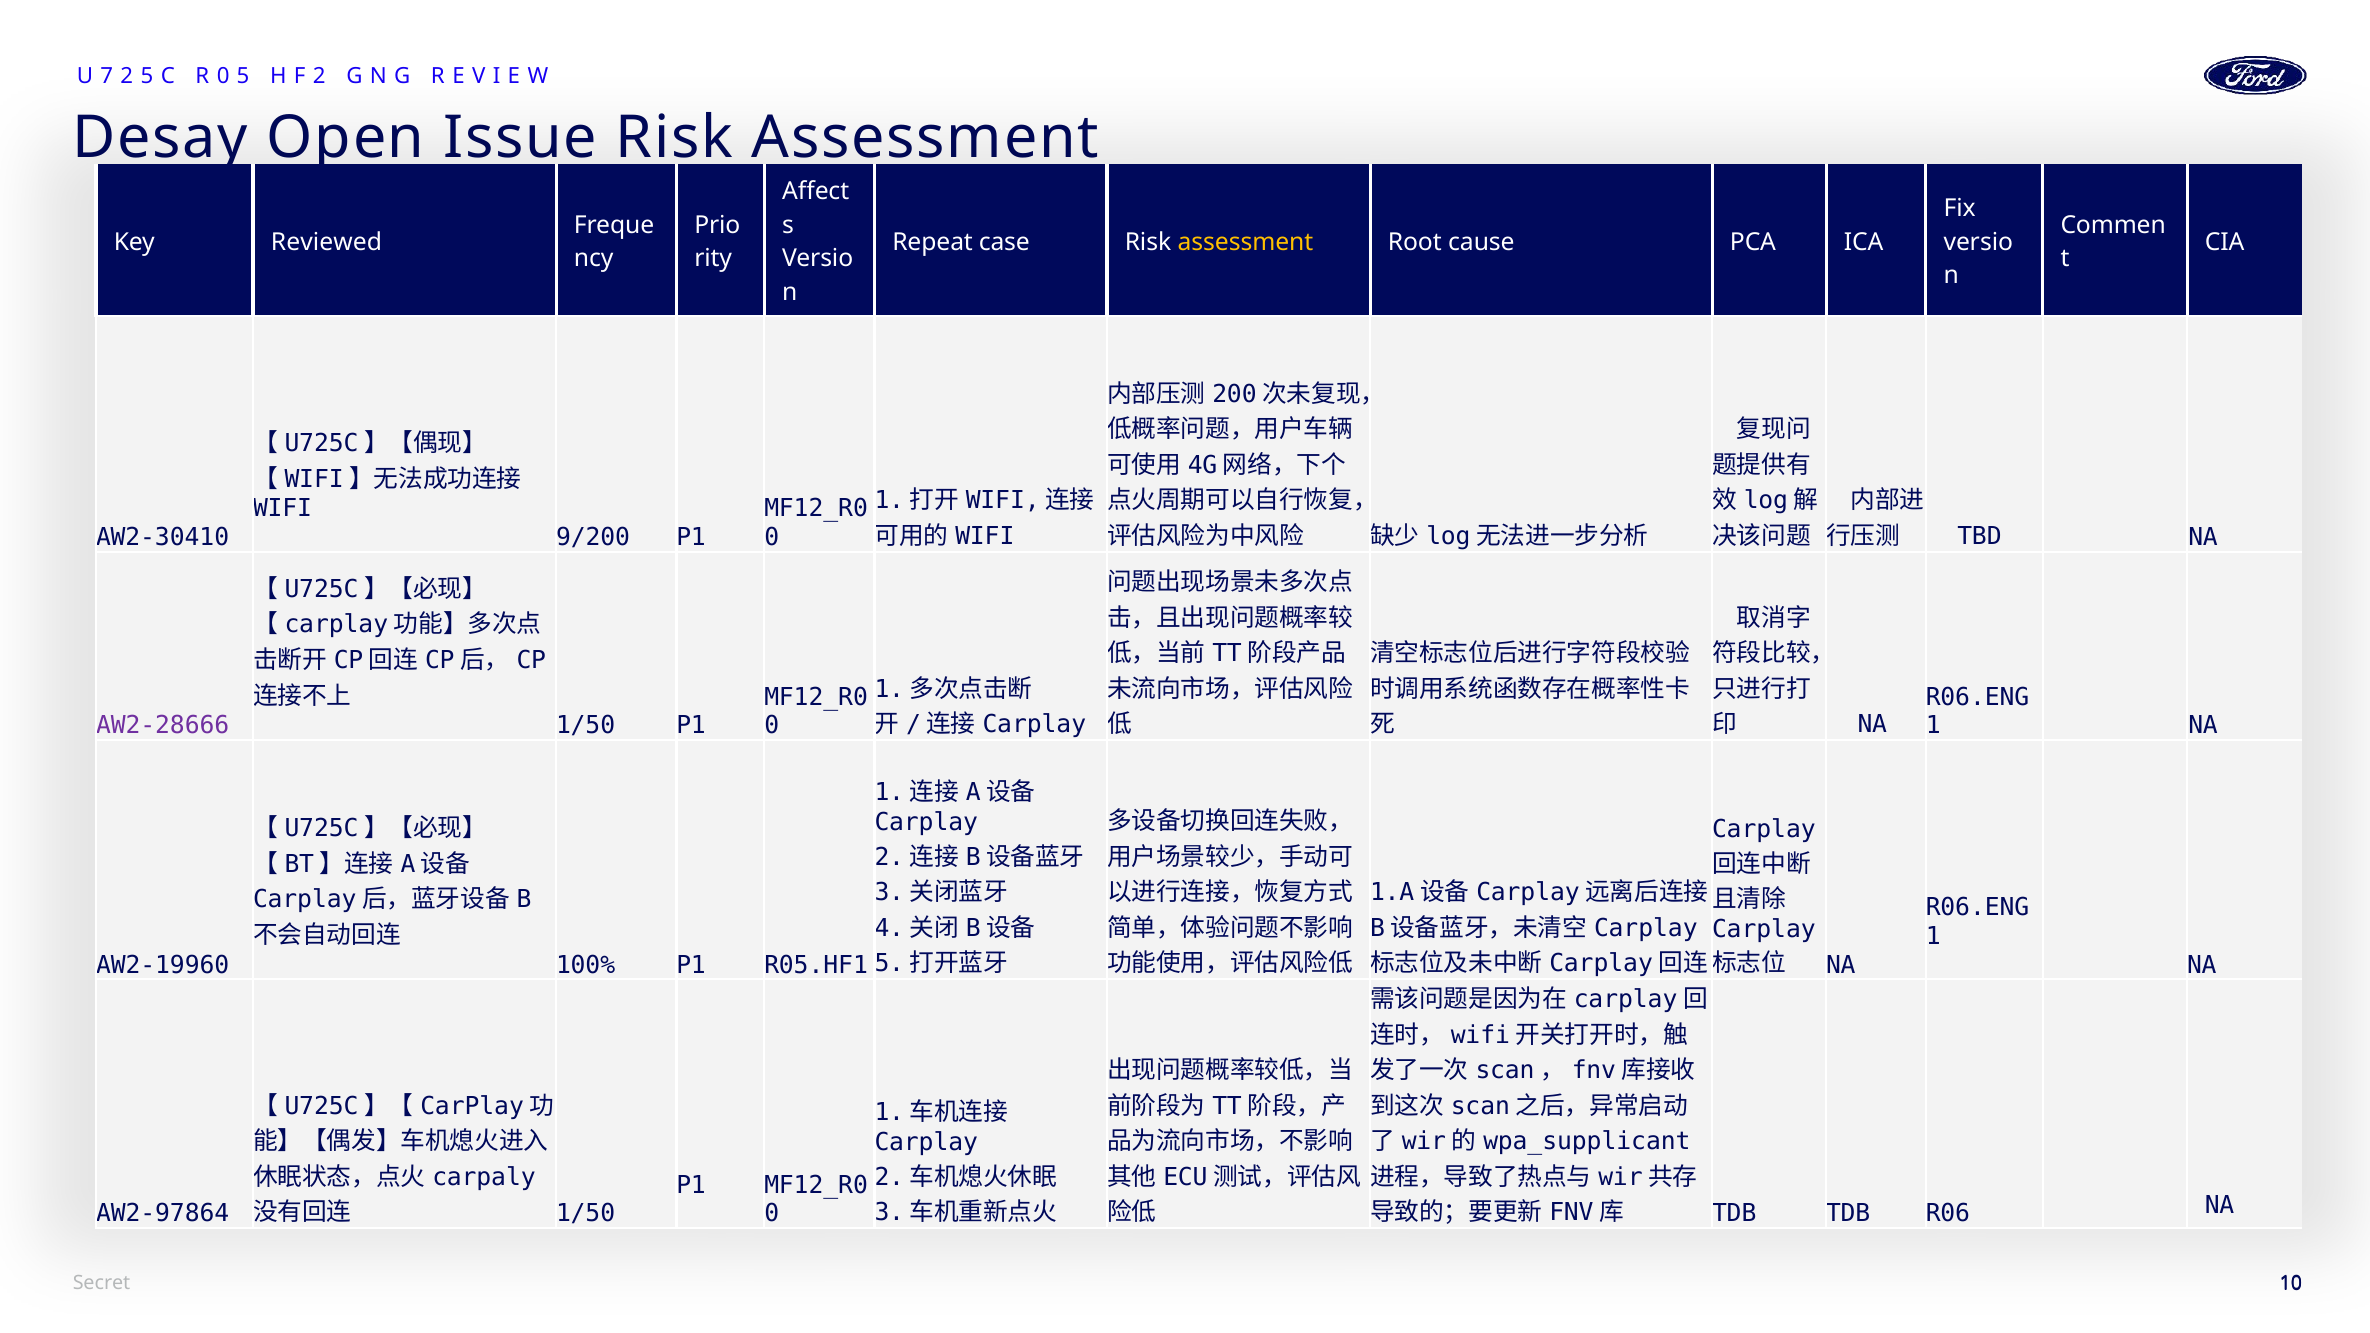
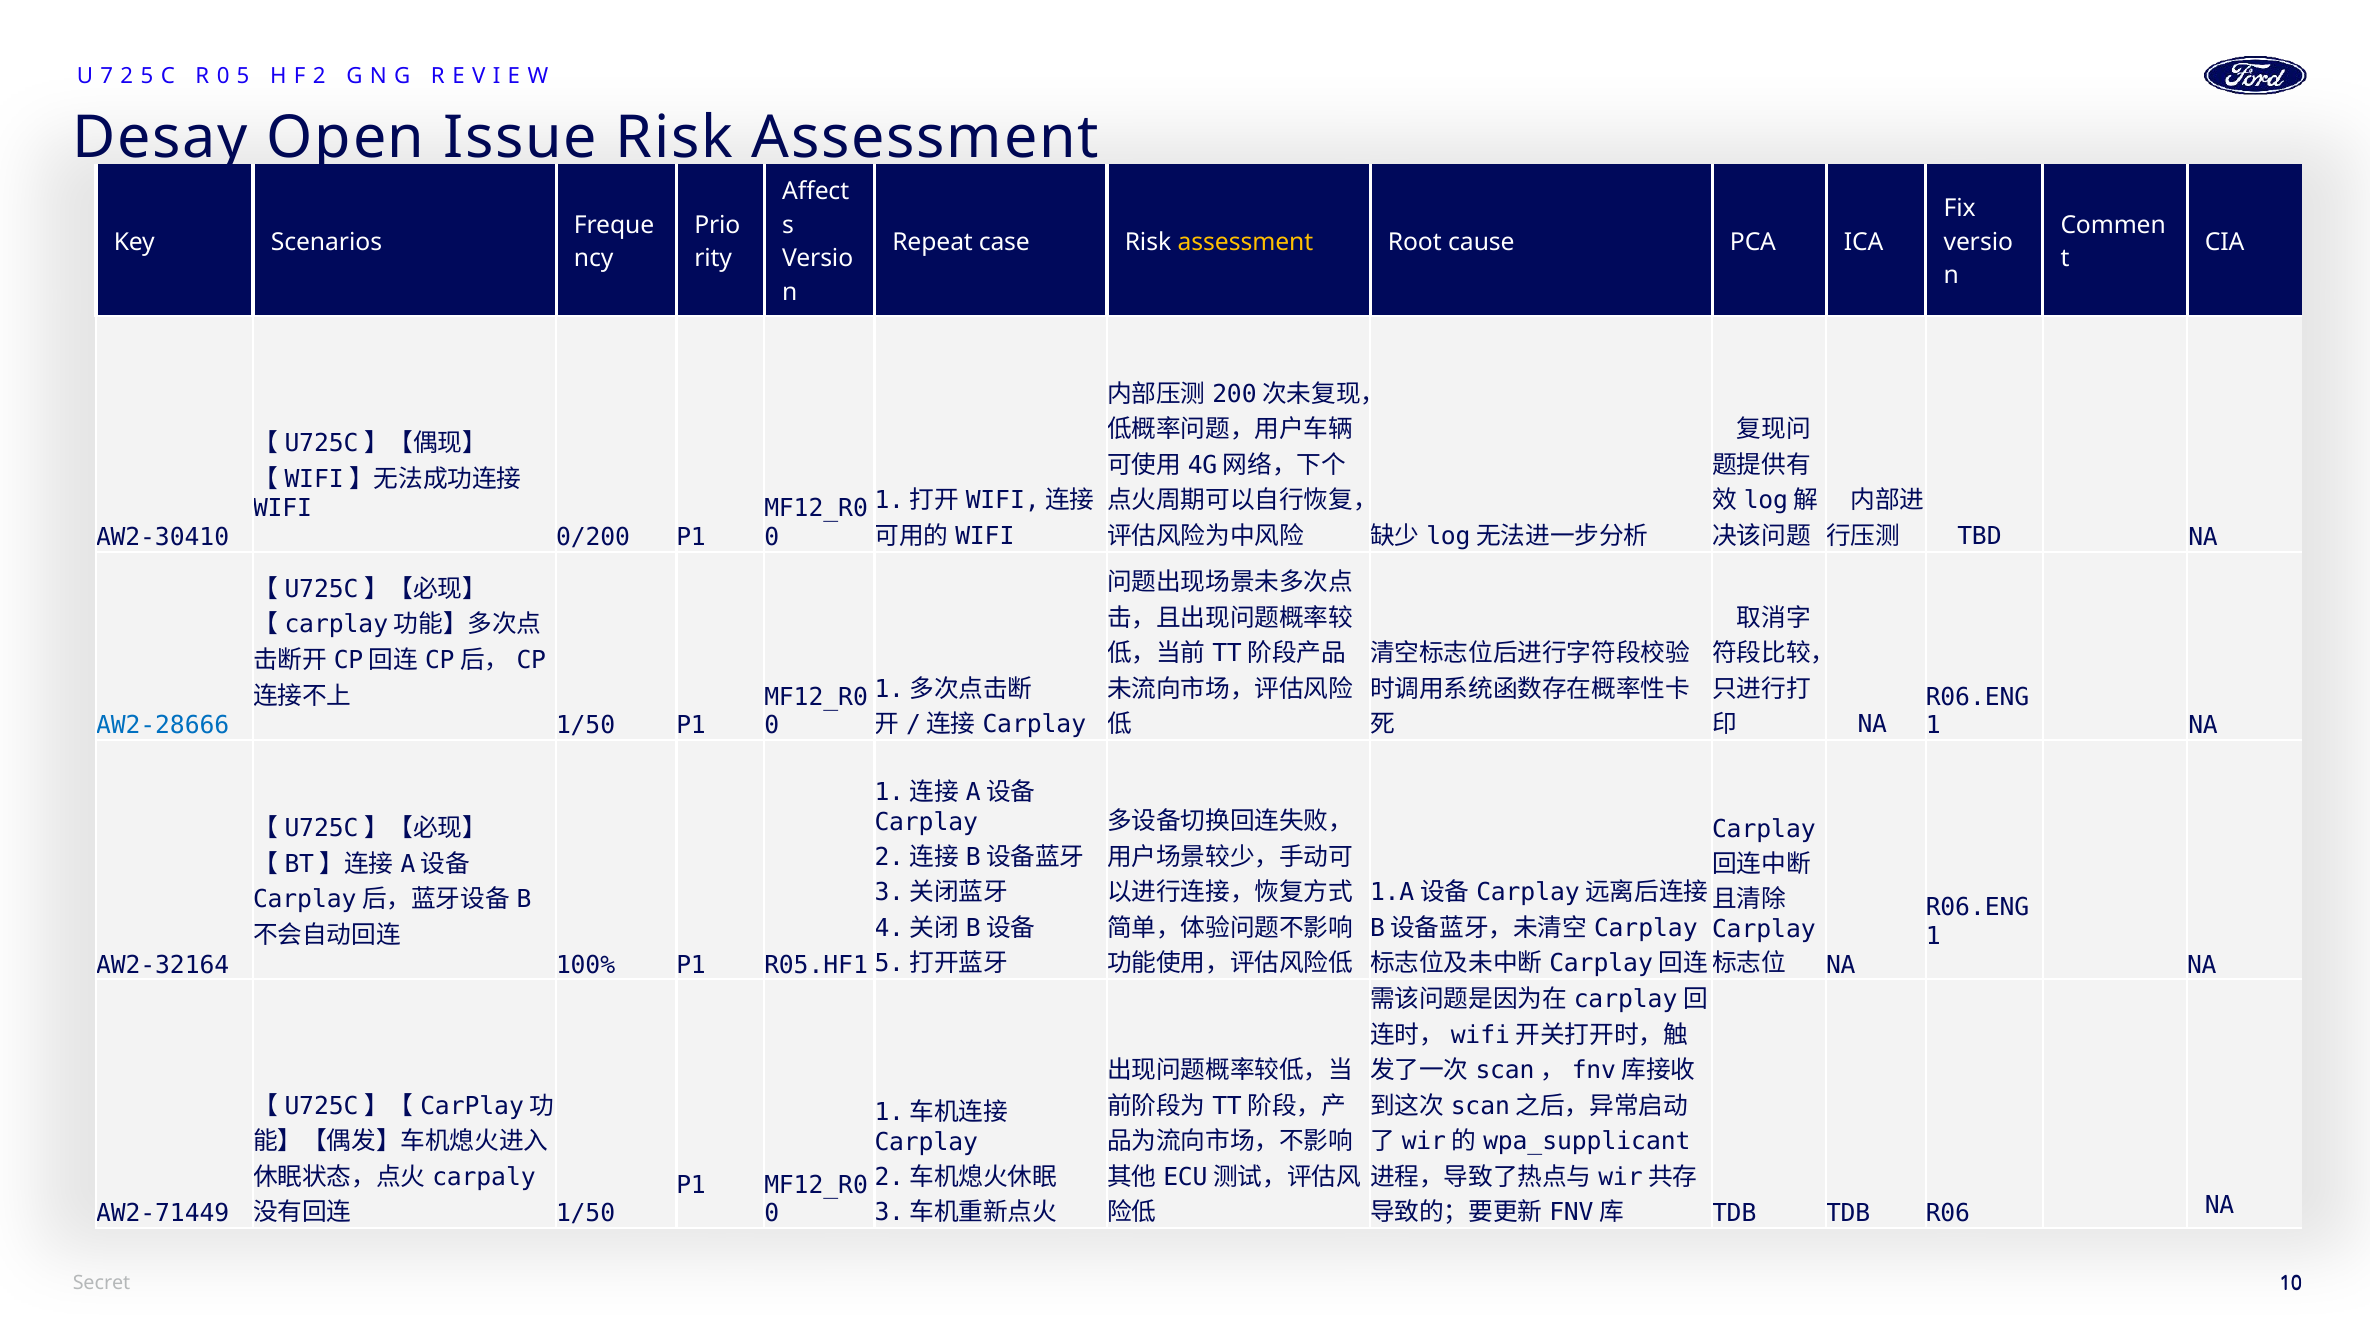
Reviewed: Reviewed -> Scenarios (326, 242)
9/200: 9/200 -> 0/200 (593, 538)
AW2-28666 colour: purple -> blue (163, 726)
AW2-19960: AW2-19960 -> AW2-32164 (163, 965)
AW2-97864: AW2-97864 -> AW2-71449 (163, 1214)
